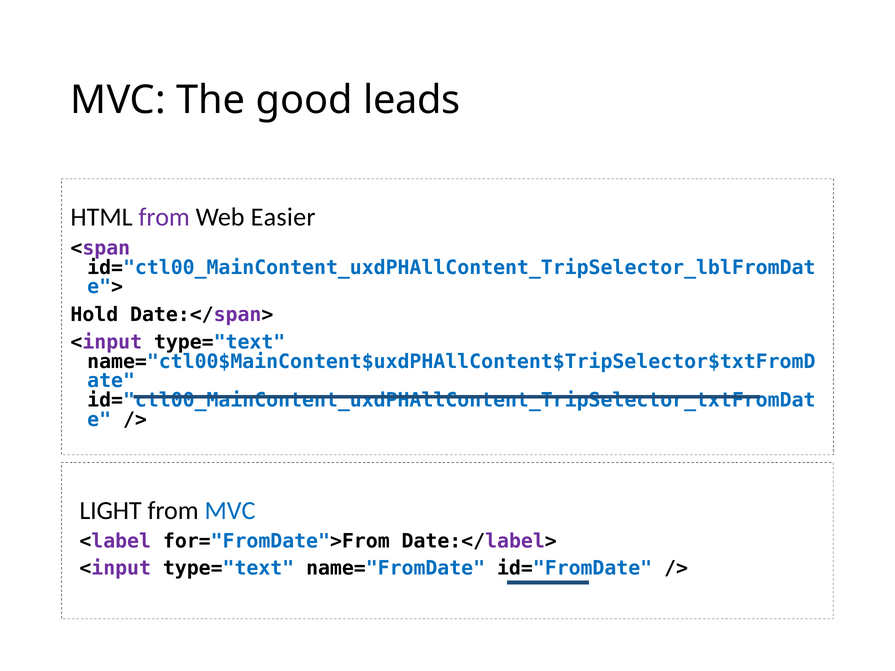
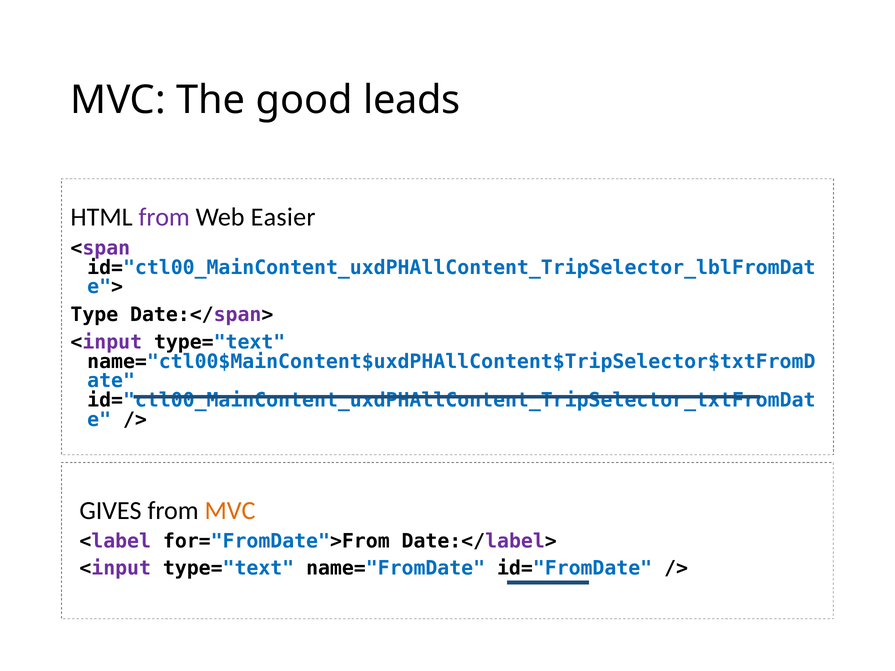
Hold: Hold -> Type (94, 315)
LIGHT: LIGHT -> GIVES (110, 511)
MVC colour: blue -> orange (230, 511)
